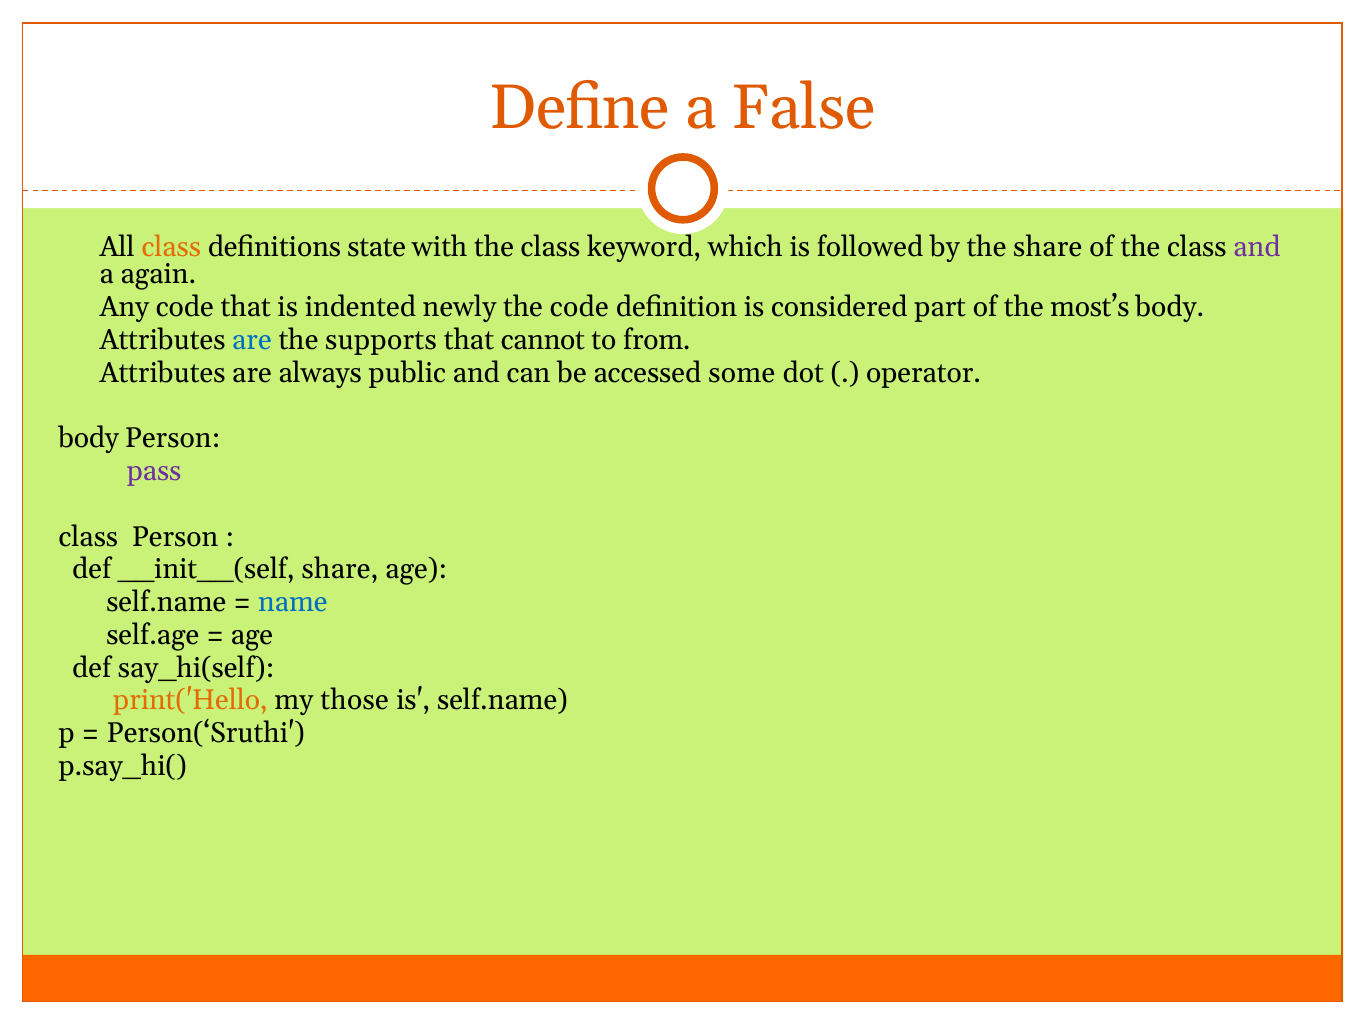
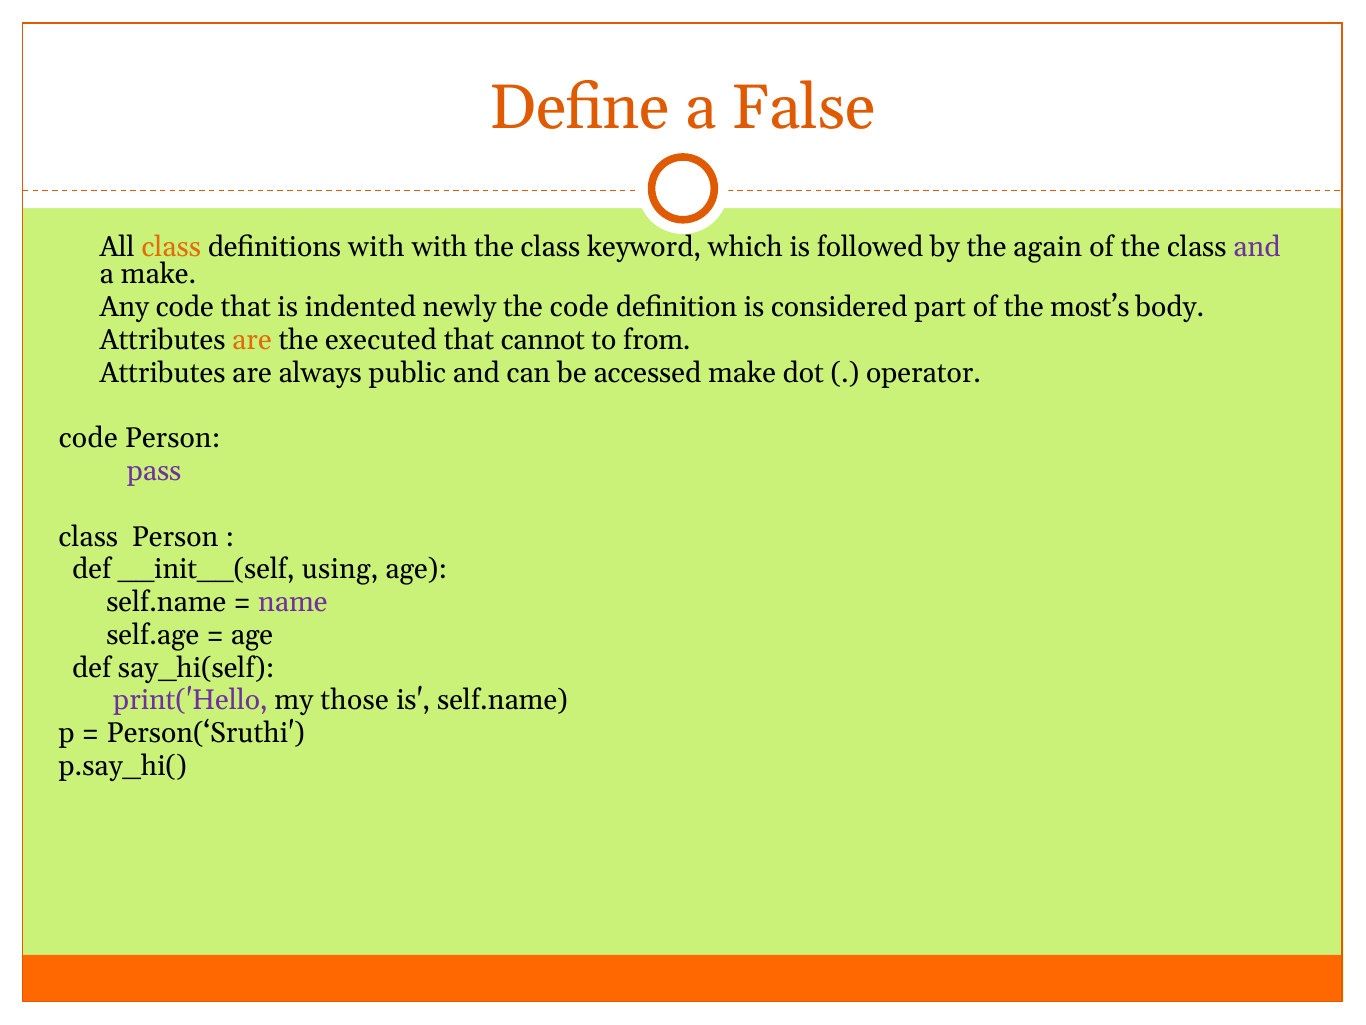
definitions state: state -> with (376, 247)
the share: share -> again (1048, 247)
a again: again -> make (158, 274)
are colour: blue -> orange (252, 340)
supports: supports -> executed (381, 340)
accessed some: some -> make (742, 373)
body: body -> code (88, 438)
__init__(self share: share -> using (340, 569)
name colour: blue -> purple (293, 602)
print('Hello colour: orange -> purple (190, 700)
